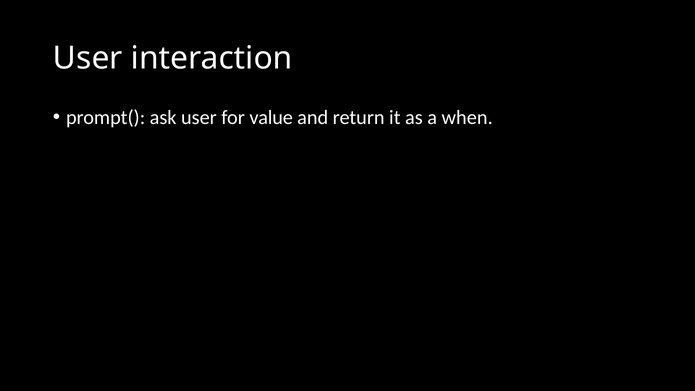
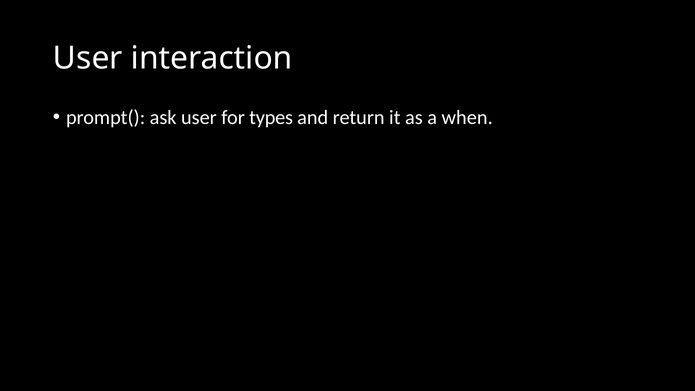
value: value -> types (271, 118)
